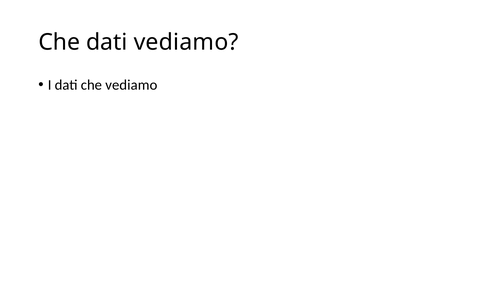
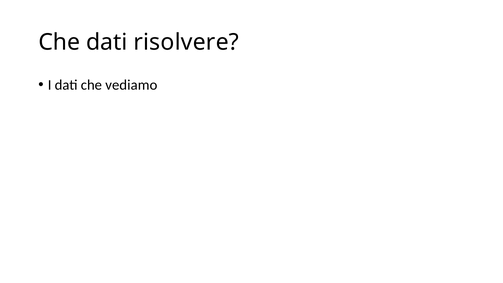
dati vediamo: vediamo -> risolvere (186, 42)
